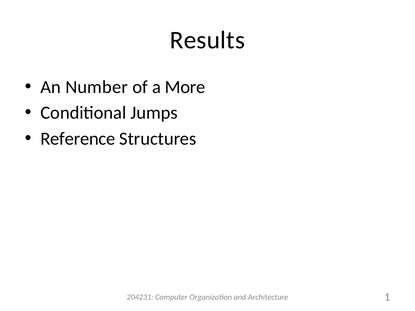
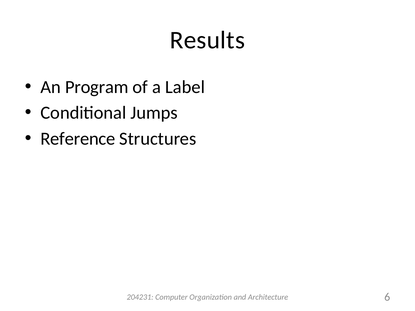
Number: Number -> Program (97, 87)
More: More -> Label (185, 87)
1: 1 -> 6 (387, 297)
